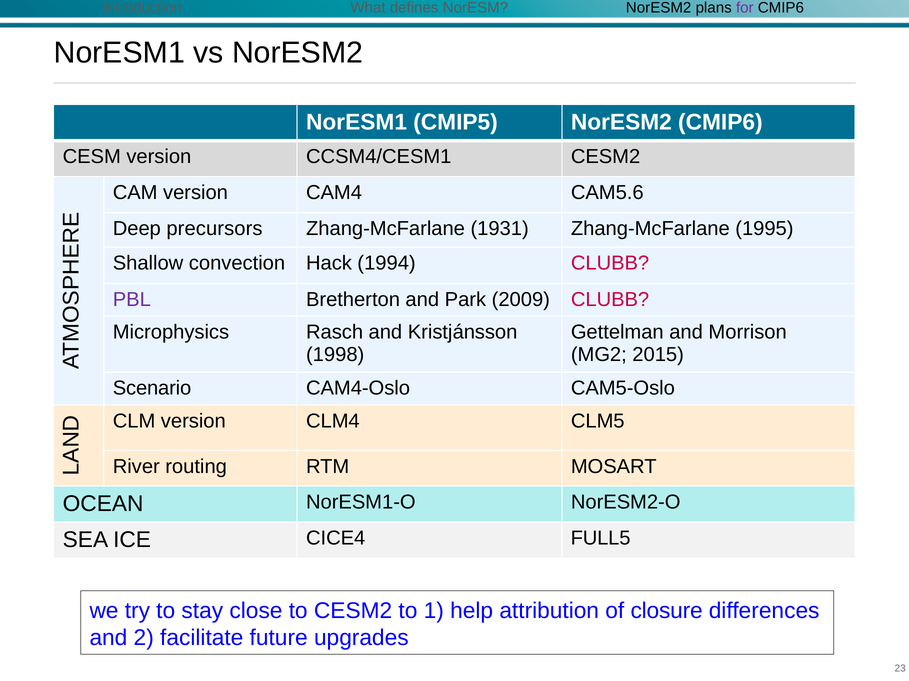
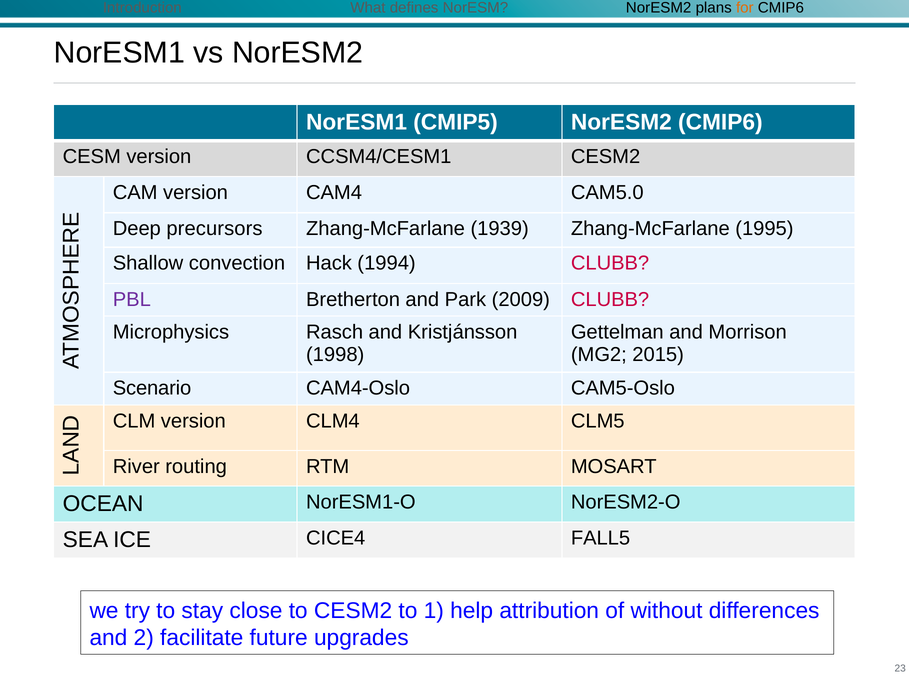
for colour: purple -> orange (745, 8)
CAM5.6: CAM5.6 -> CAM5.0 (607, 193)
1931: 1931 -> 1939 (500, 229)
FULL5: FULL5 -> FALL5 (601, 539)
closure: closure -> without (667, 611)
